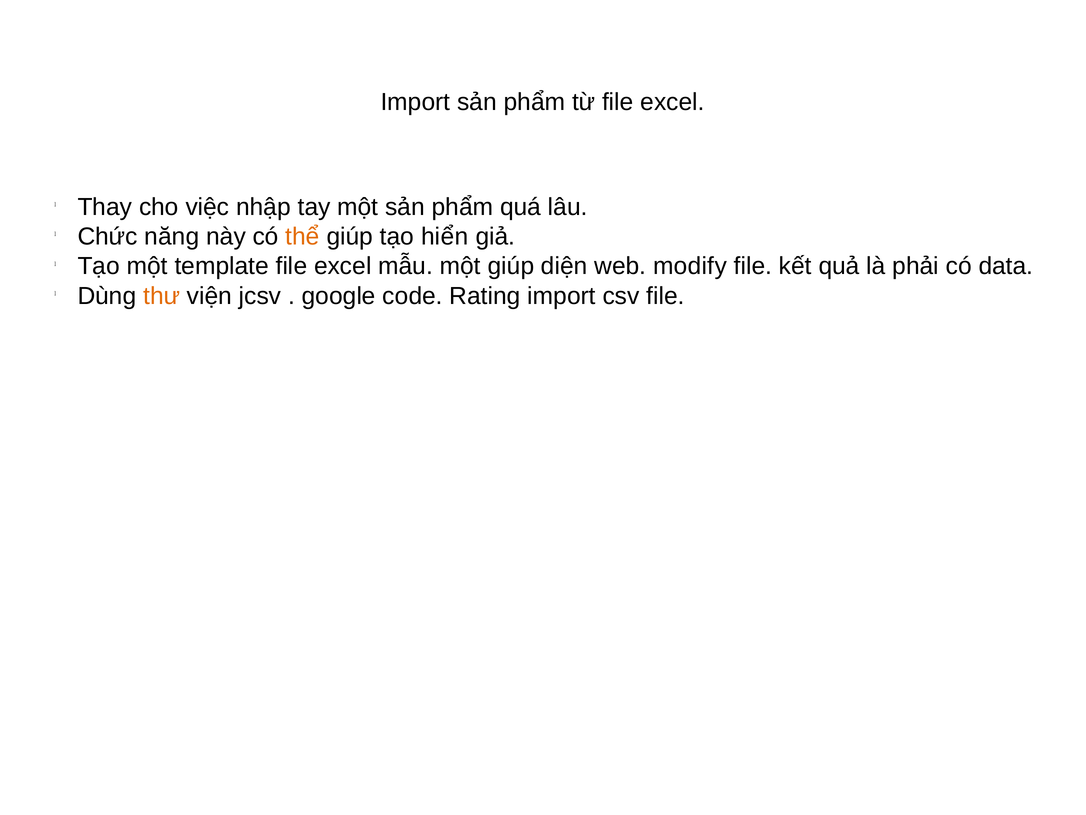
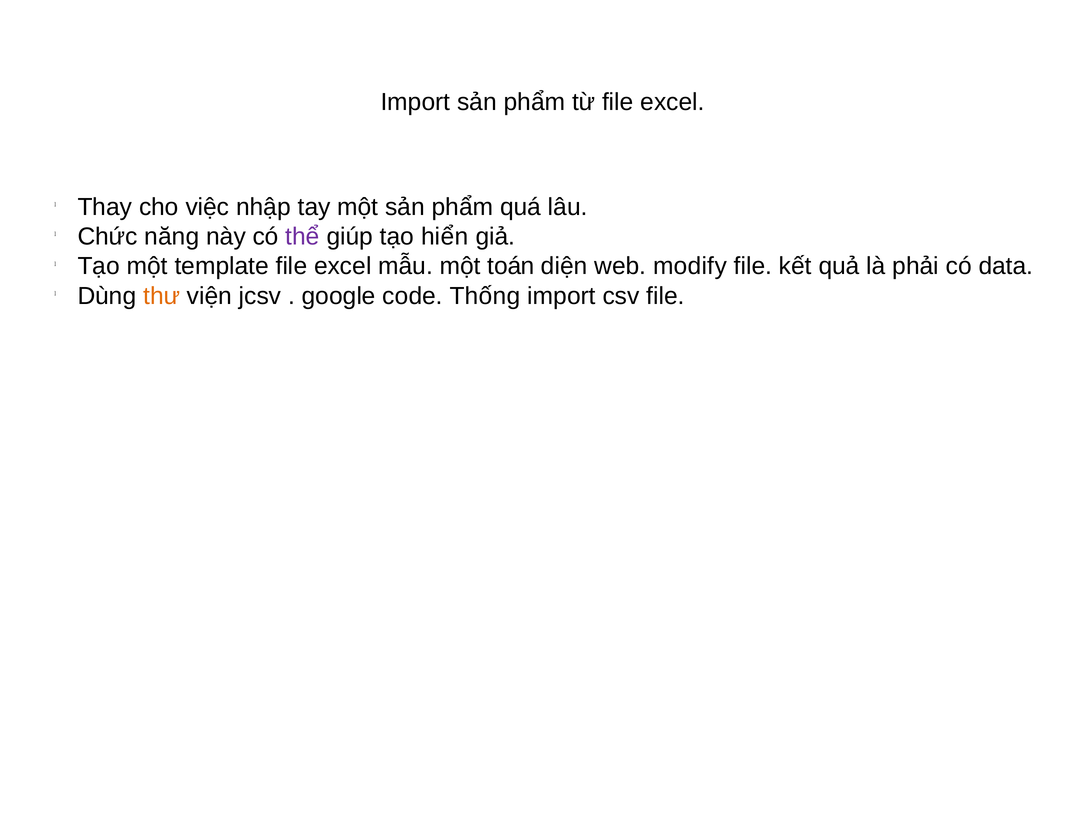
thể colour: orange -> purple (303, 237)
một giúp: giúp -> toán (511, 266)
Rating: Rating -> Thống (485, 296)
